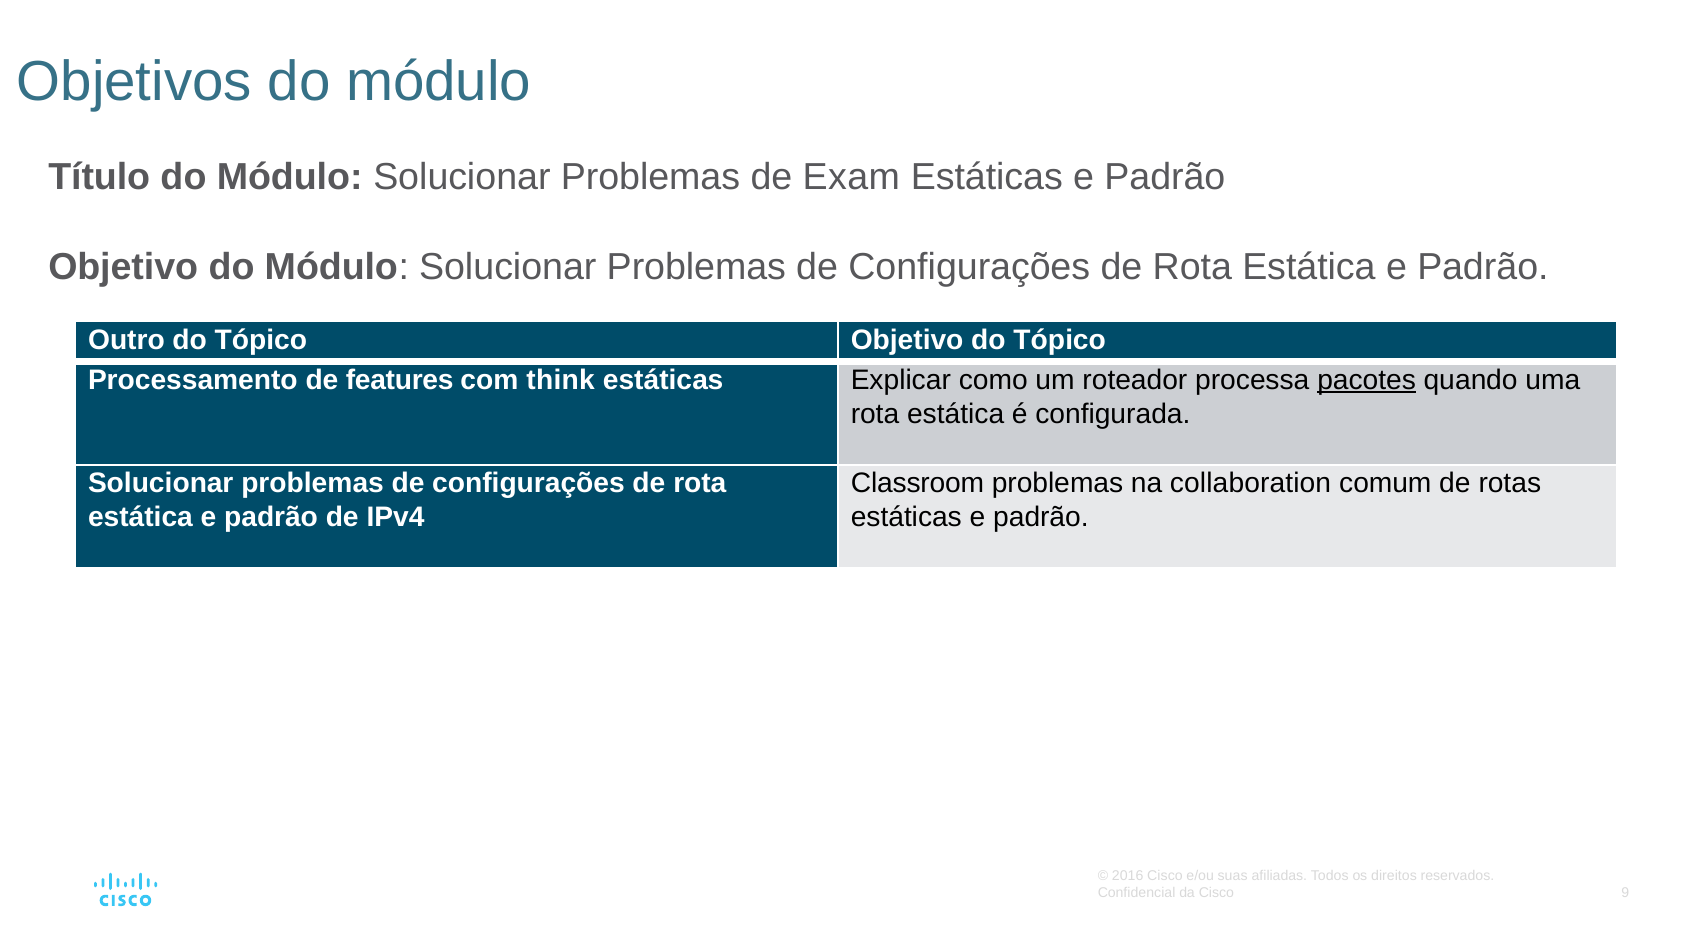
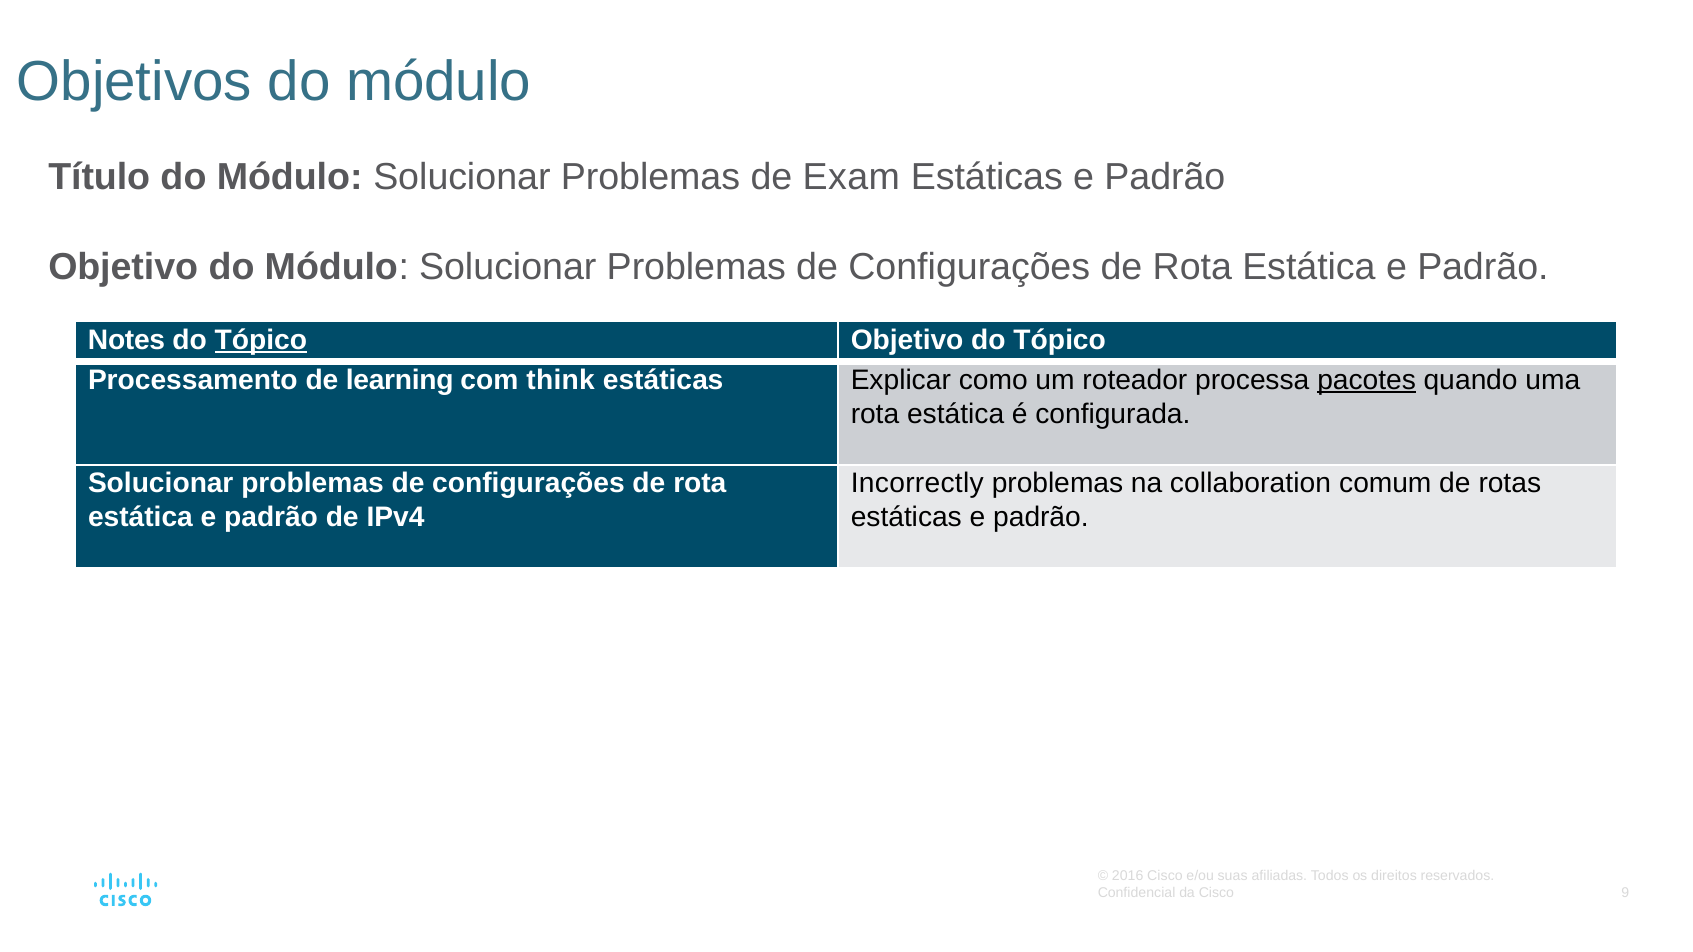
Outro: Outro -> Notes (127, 340)
Tópico underline: none -> present (261, 340)
features: features -> learning (400, 380)
Classroom: Classroom -> Incorrectly (917, 484)
